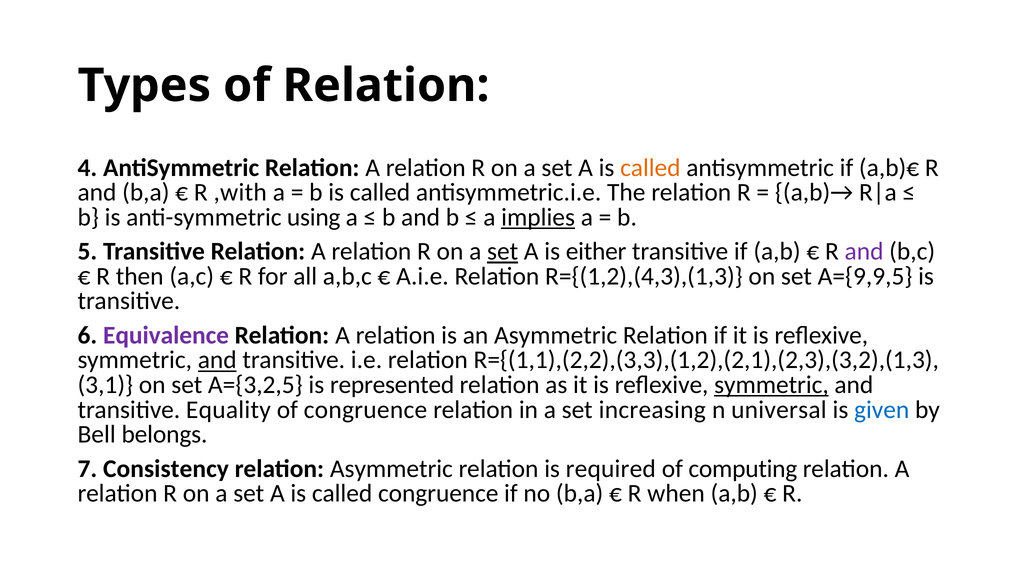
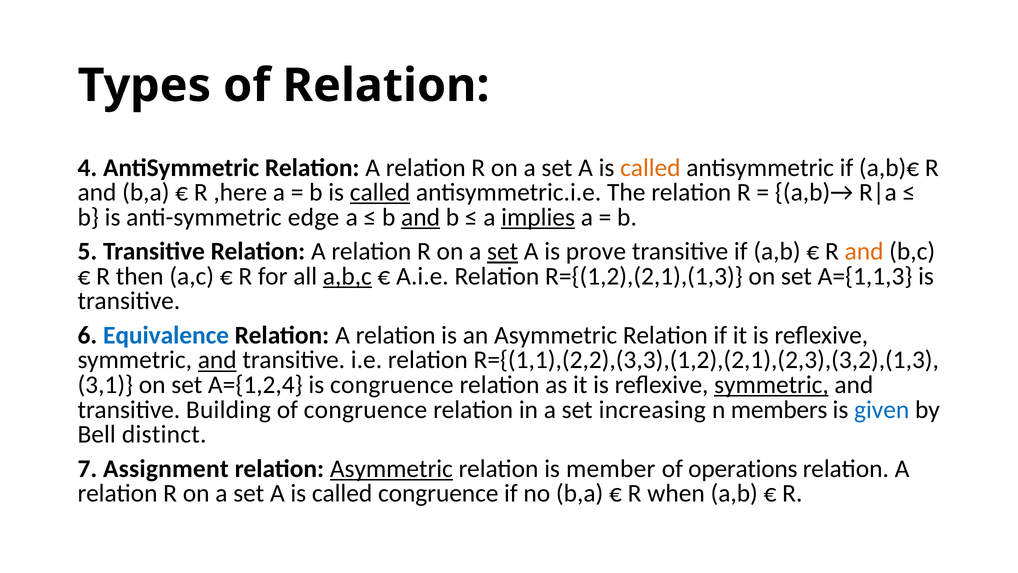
,with: ,with -> ,here (240, 192)
called underline: none -> present (380, 192)
using: using -> edge (313, 217)
and underline: none -> present (421, 217)
either: either -> prove (596, 251)
and colour: purple -> orange (864, 251)
a,b,c underline: none -> present (347, 276)
R={(1,2),(4,3),(1,3: R={(1,2),(4,3),(1,3 -> R={(1,2),(2,1),(1,3 (644, 276)
A={9,9,5: A={9,9,5 -> A={1,1,3 (865, 276)
Equivalence colour: purple -> blue (166, 335)
A={3,2,5: A={3,2,5 -> A={1,2,4 (255, 385)
is represented: represented -> congruence (392, 385)
Equality: Equality -> Building (228, 409)
universal: universal -> members (779, 409)
belongs: belongs -> distinct (164, 434)
Consistency: Consistency -> Assignment (166, 468)
Asymmetric underline: none -> present (391, 468)
required: required -> member (611, 468)
computing: computing -> operations (743, 468)
